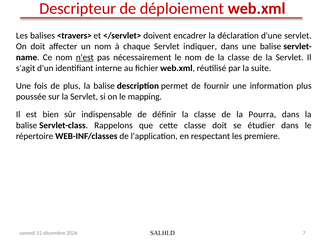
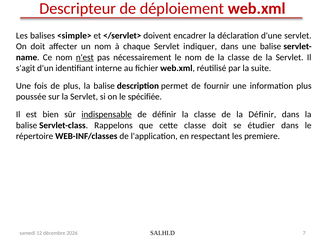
<travers>: <travers> -> <simple> (74, 36)
mapping: mapping -> spécifiée (145, 97)
indispensable underline: none -> present (107, 114)
la Pourra: Pourra -> Définir (262, 114)
